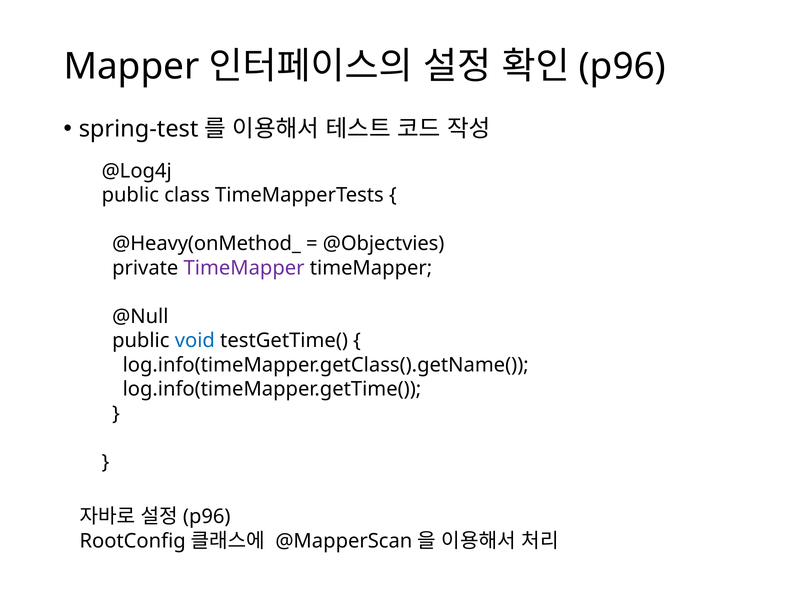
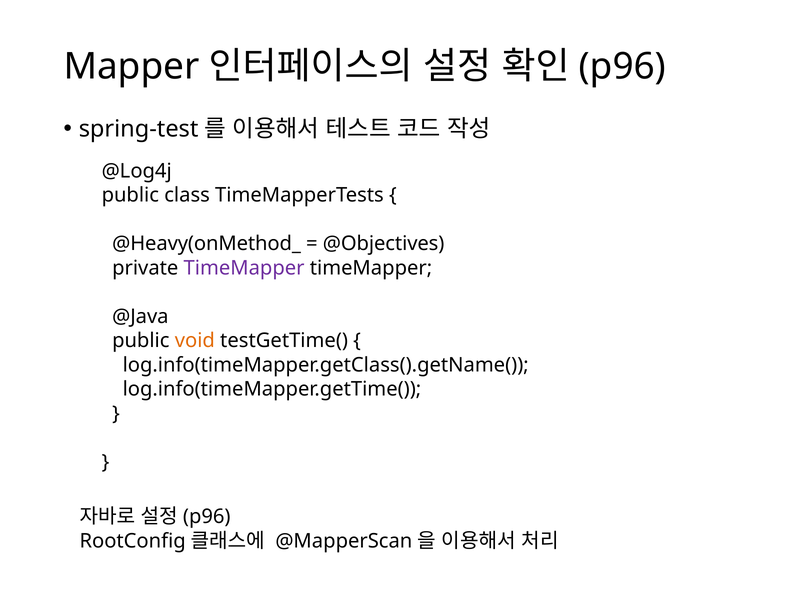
@Objectvies: @Objectvies -> @Objectives (384, 244)
@Null: @Null -> @Java (140, 316)
void colour: blue -> orange (195, 341)
